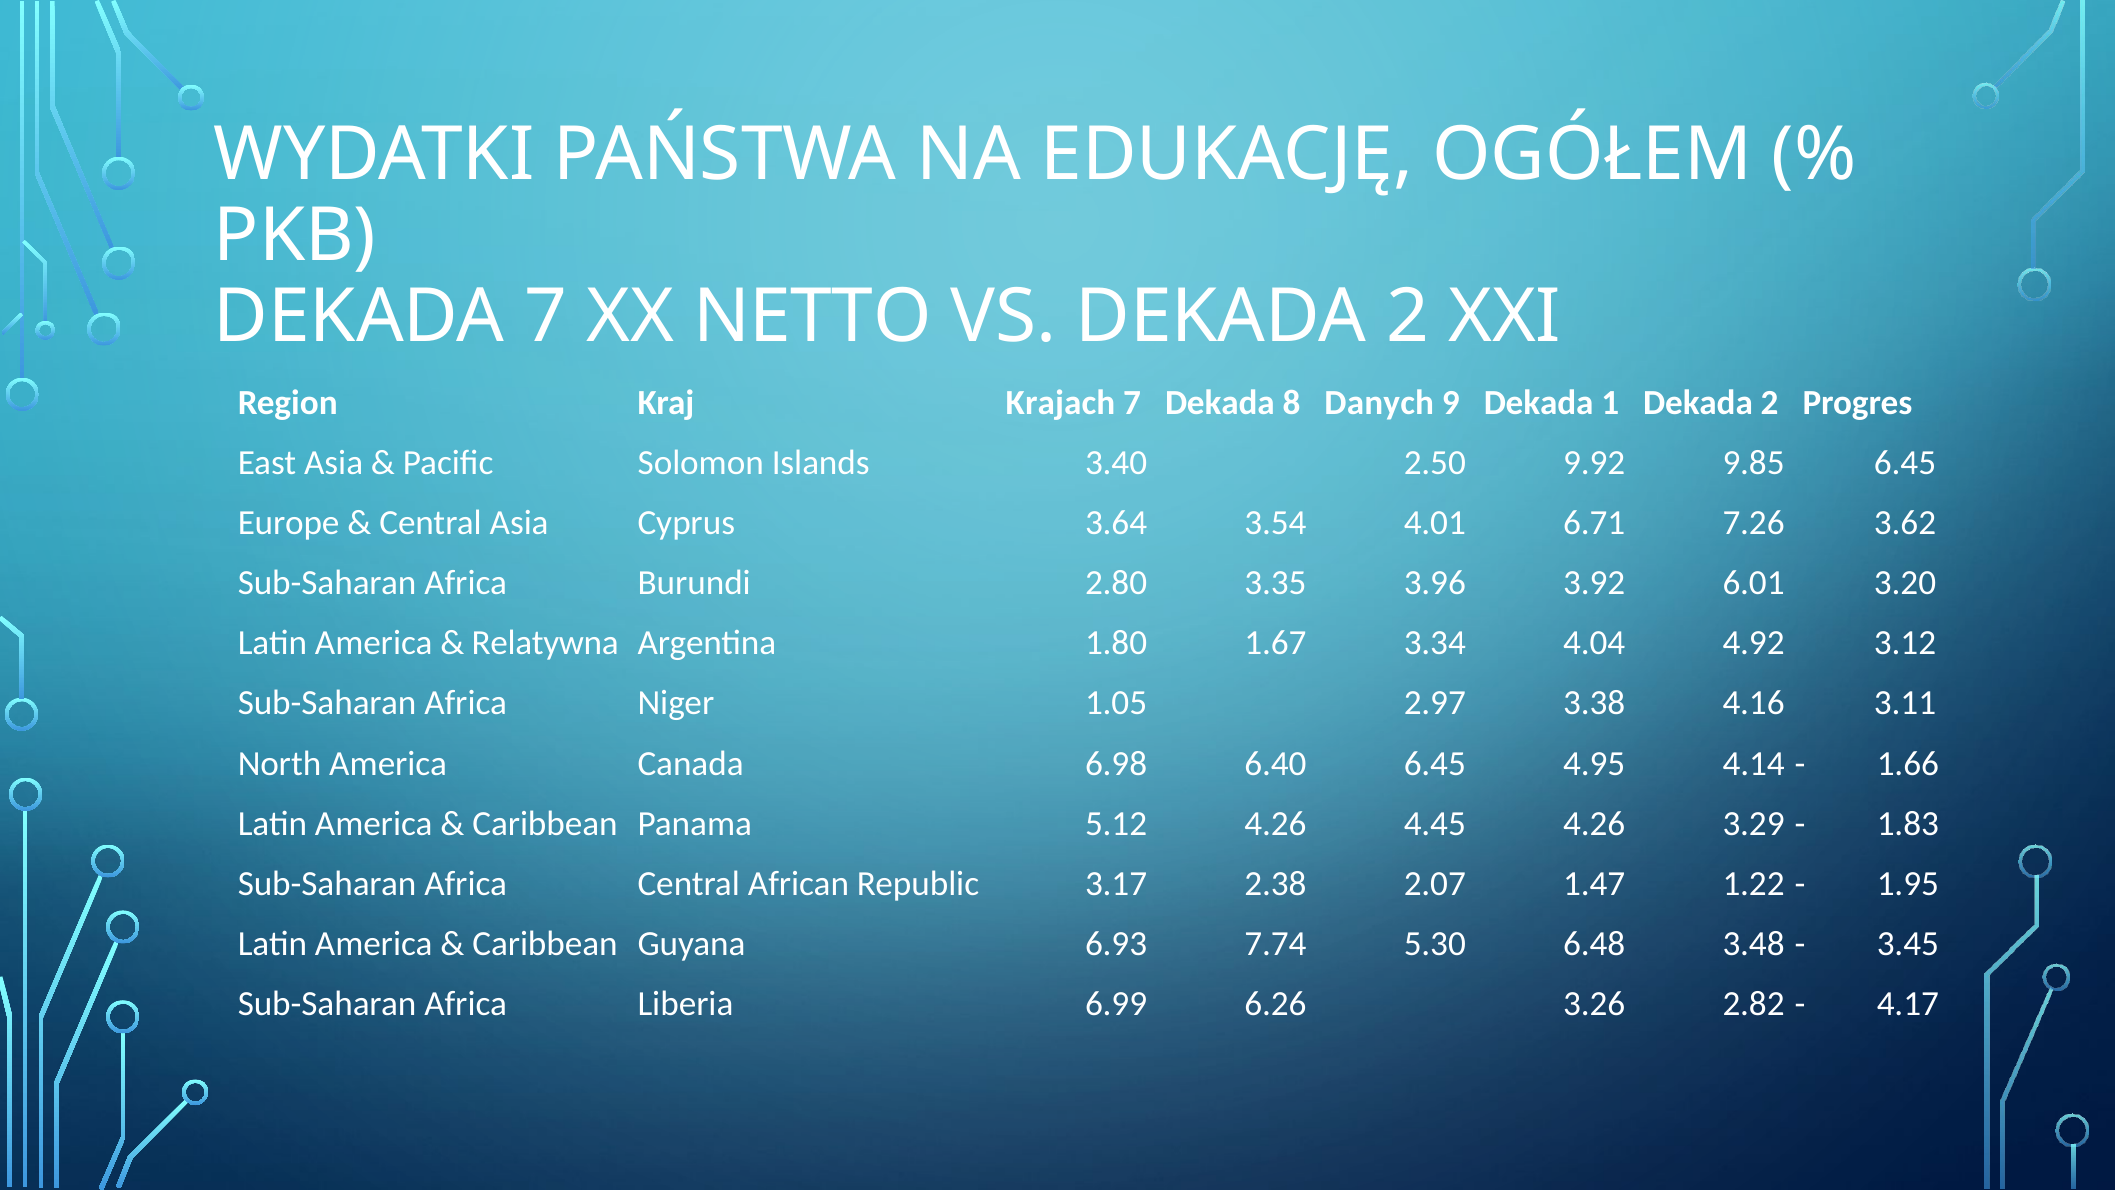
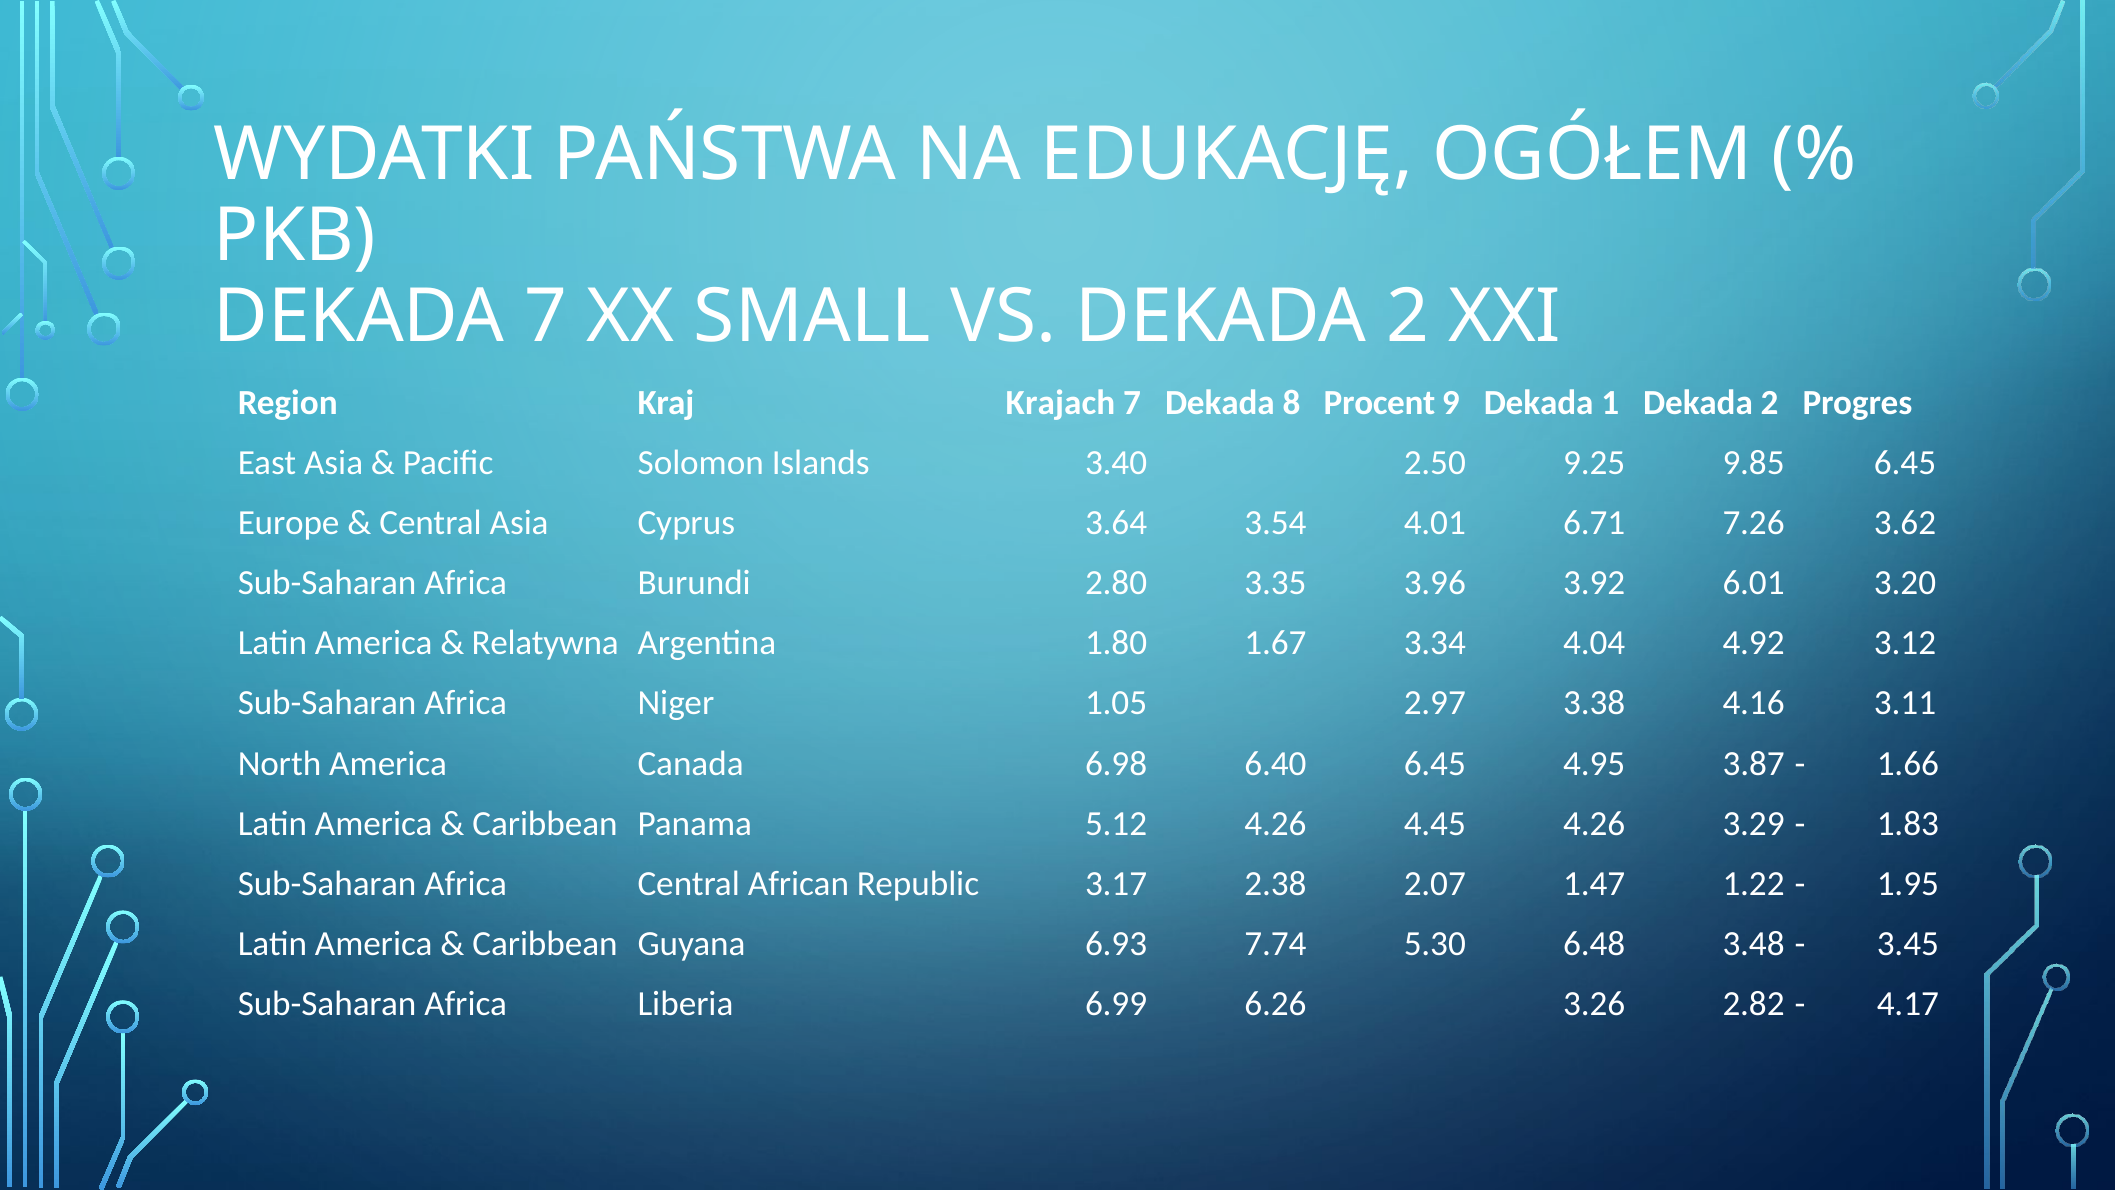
NETTO: NETTO -> SMALL (812, 317)
Danych: Danych -> Procent (1380, 403)
9.92: 9.92 -> 9.25 (1594, 463)
4.14: 4.14 -> 3.87 (1754, 763)
